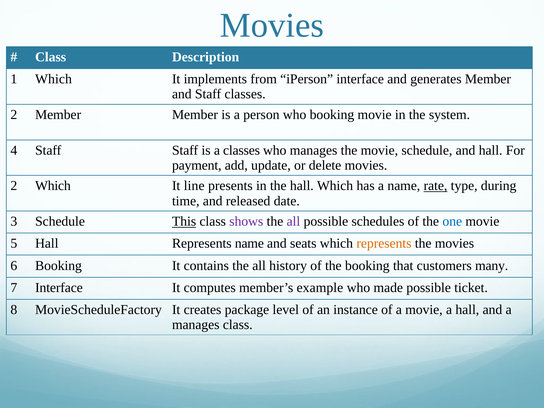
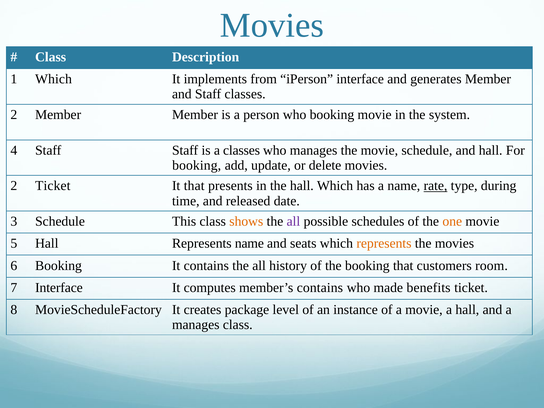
payment: payment -> booking (197, 165)
2 Which: Which -> Ticket (53, 186)
It line: line -> that (194, 186)
This underline: present -> none (184, 221)
shows colour: purple -> orange (246, 221)
one colour: blue -> orange (452, 221)
many: many -> room (492, 266)
member’s example: example -> contains (320, 288)
made possible: possible -> benefits (429, 288)
